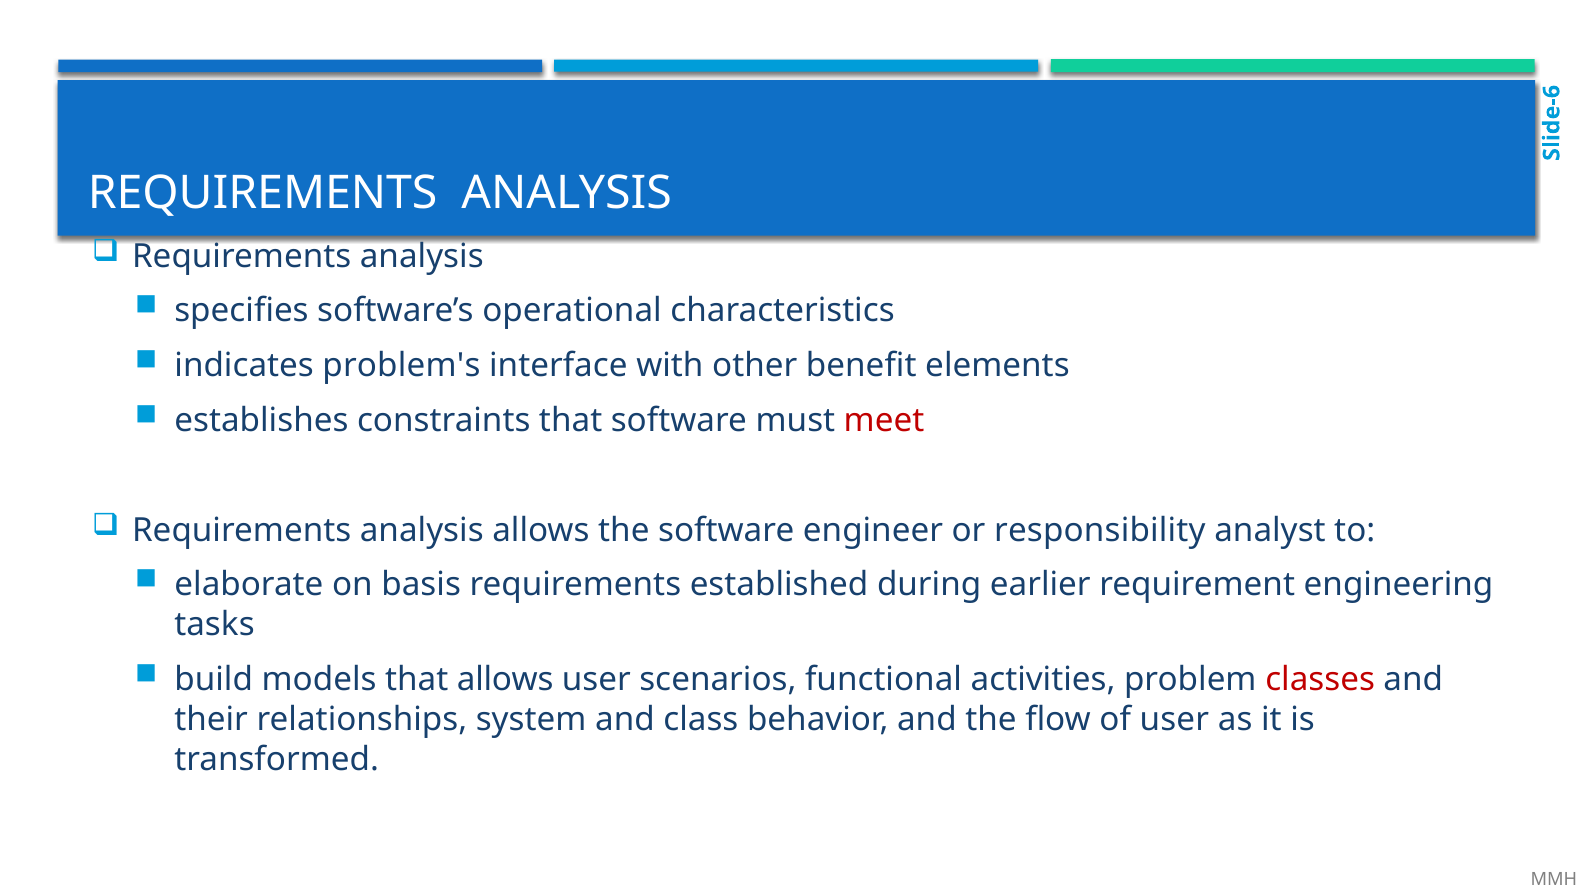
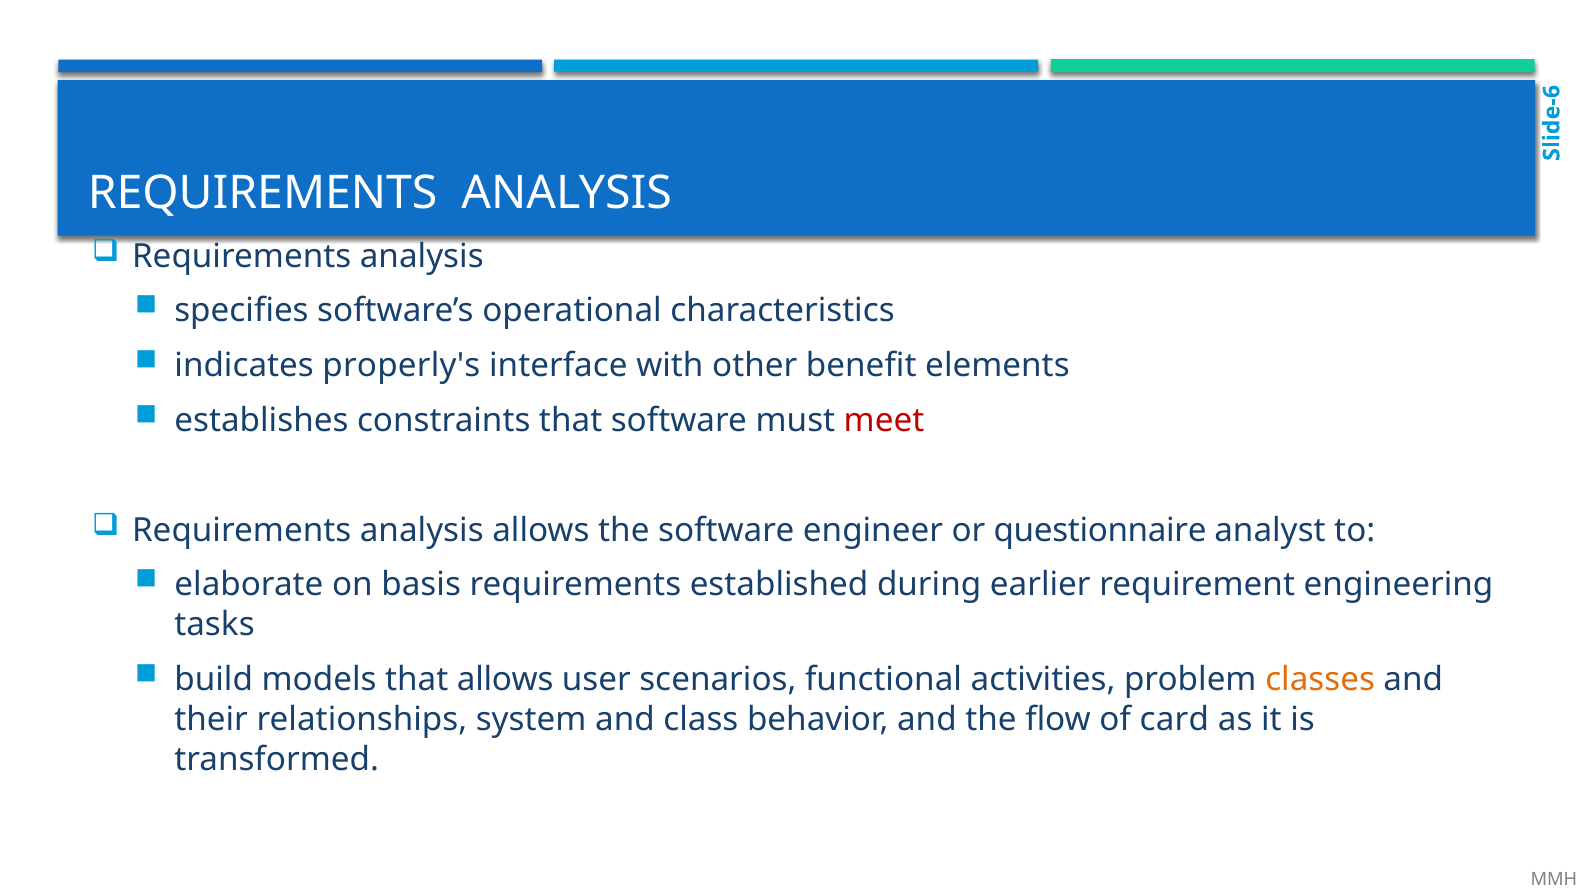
problem's: problem's -> properly's (401, 366)
responsibility: responsibility -> questionnaire (1100, 530)
classes colour: red -> orange (1320, 680)
of user: user -> card (1174, 719)
